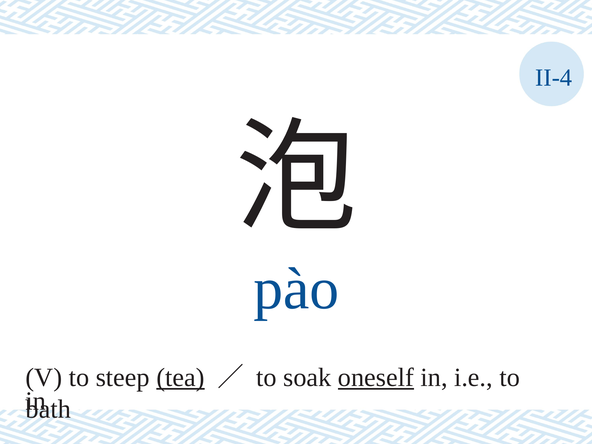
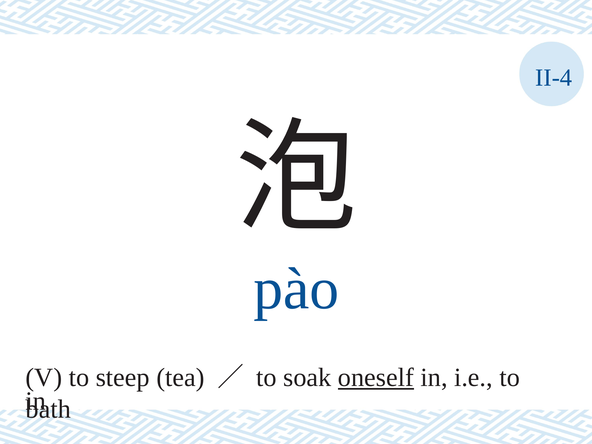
tea underline: present -> none (180, 378)
